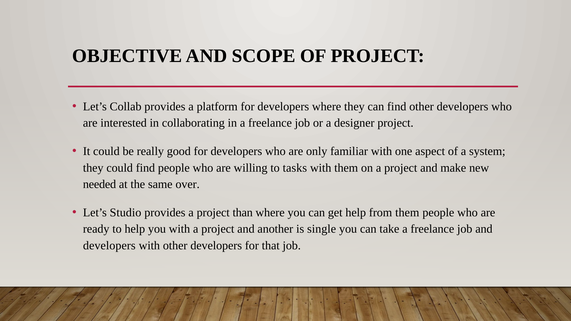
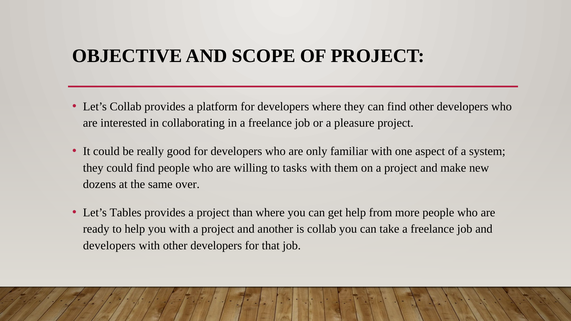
designer: designer -> pleasure (354, 123)
needed: needed -> dozens (99, 184)
Studio: Studio -> Tables (126, 213)
from them: them -> more (407, 213)
is single: single -> collab (322, 229)
